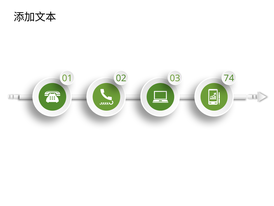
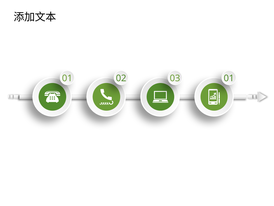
03 74: 74 -> 01 (229, 78)
